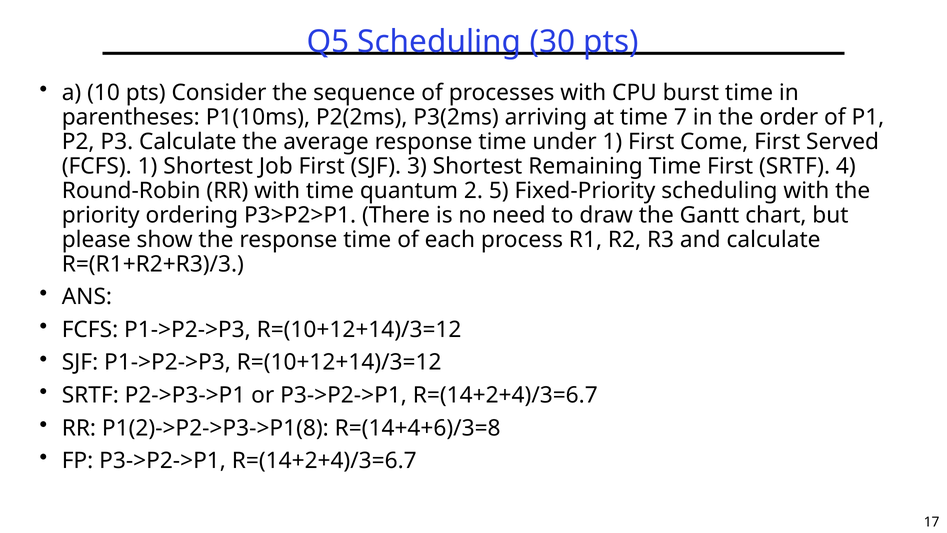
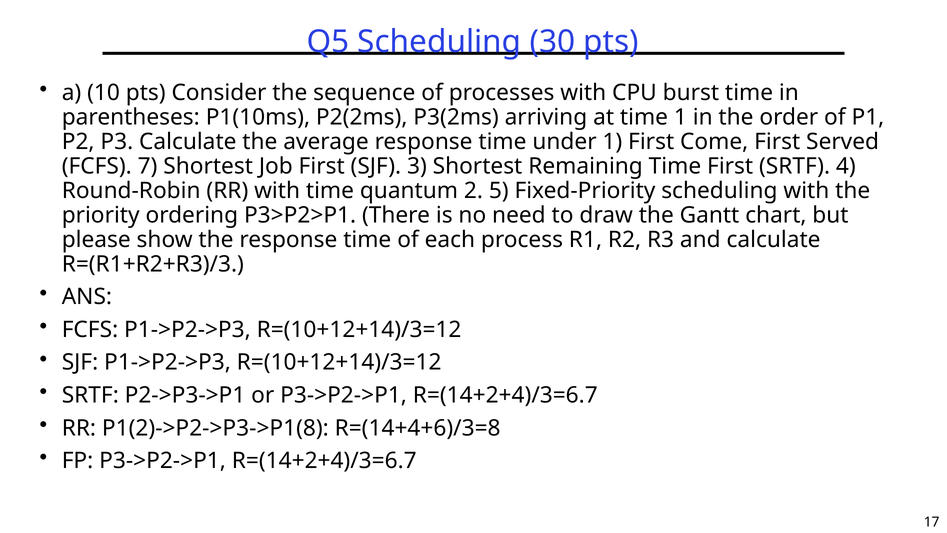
time 7: 7 -> 1 (680, 117)
FCFS 1: 1 -> 7 (148, 166)
